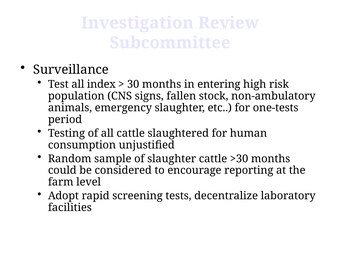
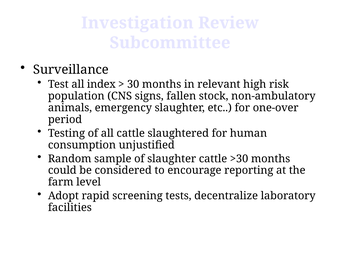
entering: entering -> relevant (219, 84)
one-tests: one-tests -> one-over (276, 108)
